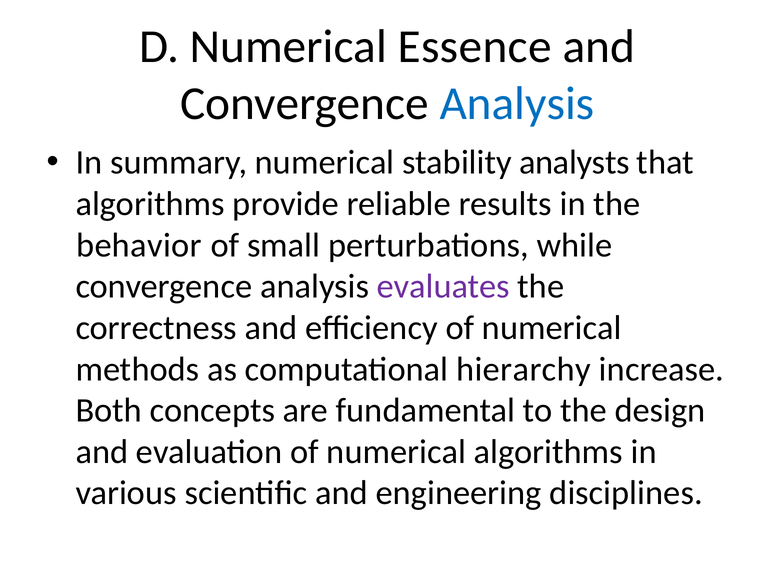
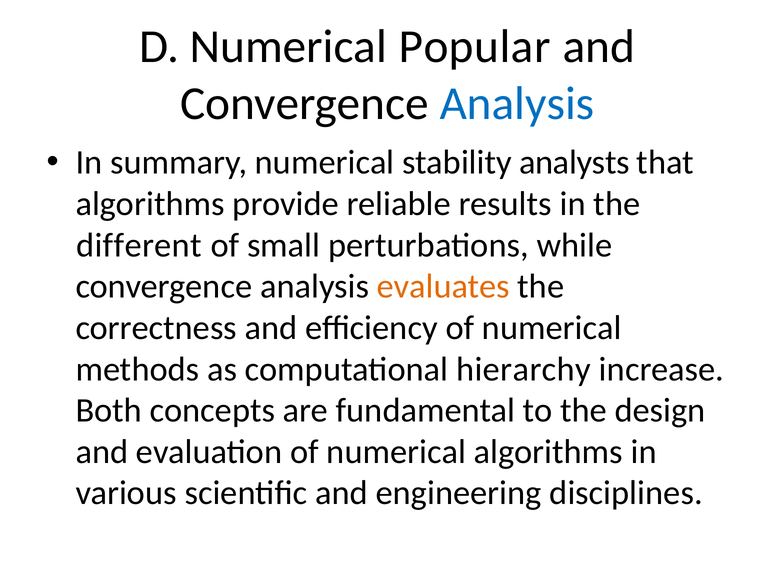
Essence: Essence -> Popular (475, 47)
behavior: behavior -> different (139, 245)
evaluates colour: purple -> orange (443, 287)
